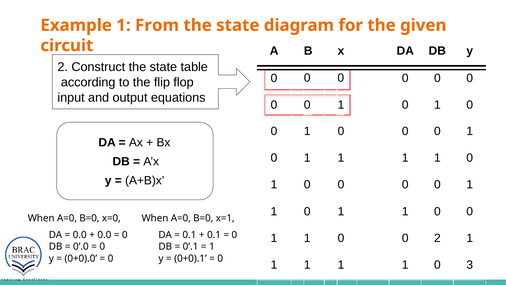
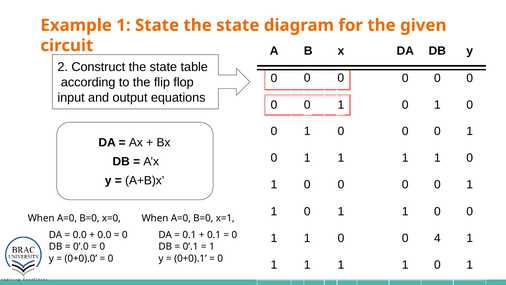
1 From: From -> State (157, 25)
0 2: 2 -> 4 (437, 238)
3: 3 -> 1 (470, 265)
